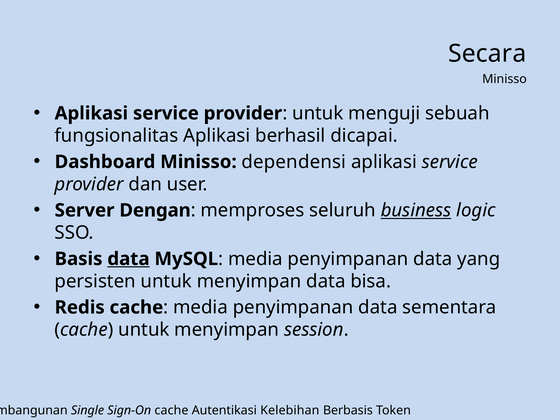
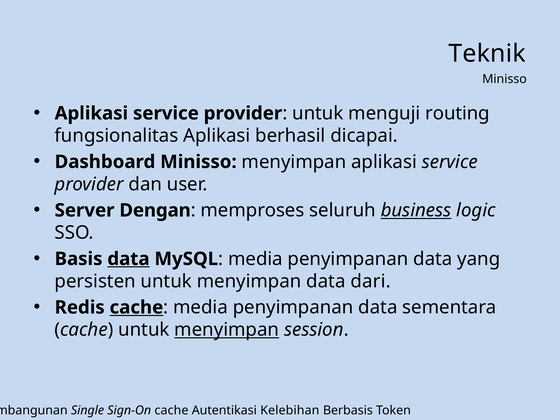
Secara: Secara -> Teknik (487, 54)
sebuah: sebuah -> routing (457, 113)
Minisso dependensi: dependensi -> menyimpan (294, 162)
bisa: bisa -> dari (371, 281)
cache underline: none -> present (136, 307)
menyimpan underline: none -> present (227, 330)
